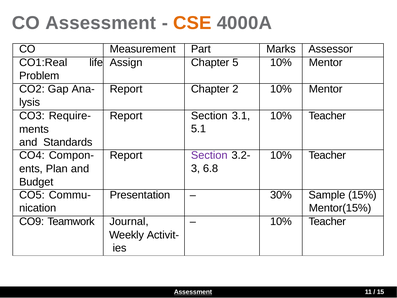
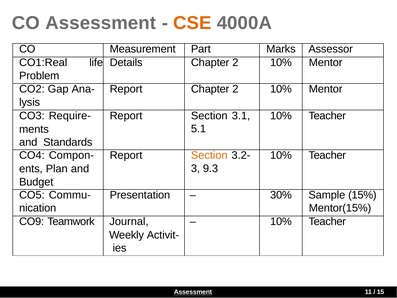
Assign: Assign -> Details (126, 63)
5: 5 -> 2 (235, 63)
Section colour: purple -> orange (209, 155)
6.8: 6.8 -> 9.3 (211, 168)
